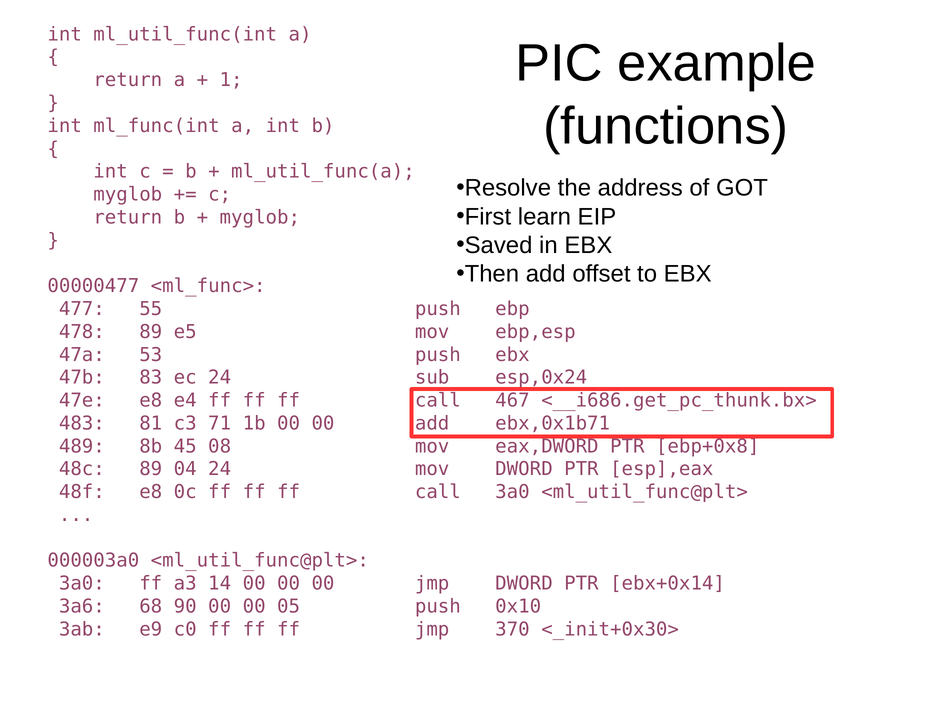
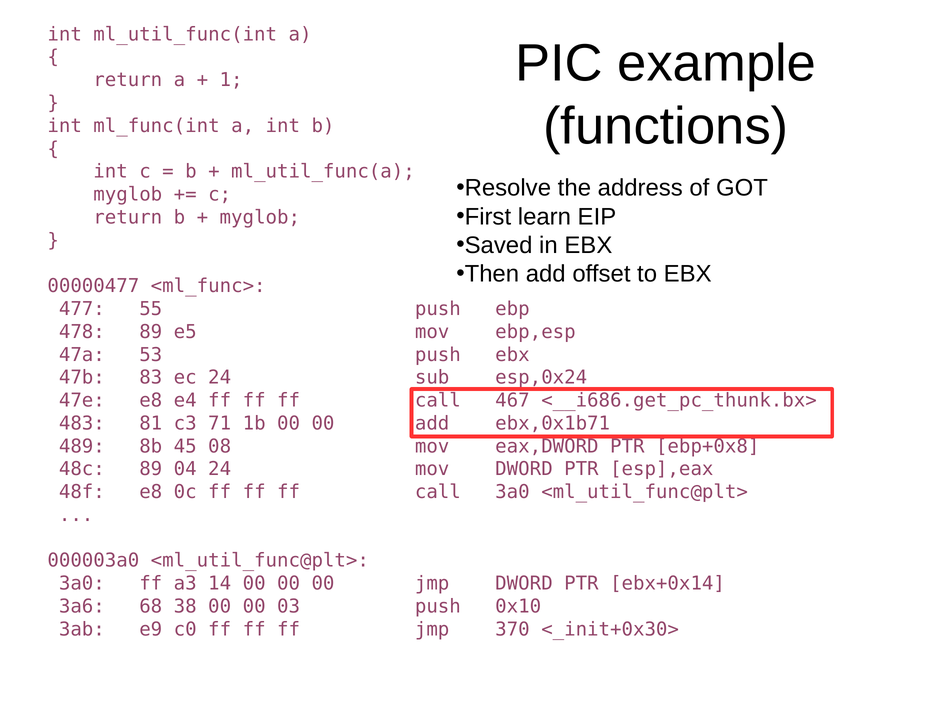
90: 90 -> 38 (185, 607)
05: 05 -> 03 (289, 607)
